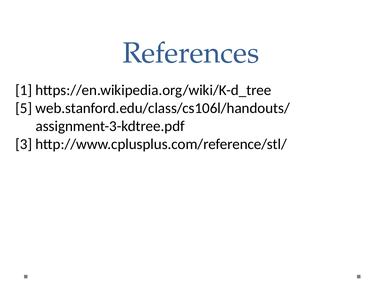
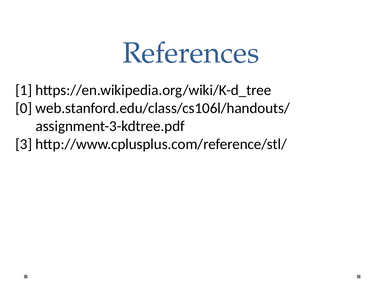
5: 5 -> 0 (24, 108)
